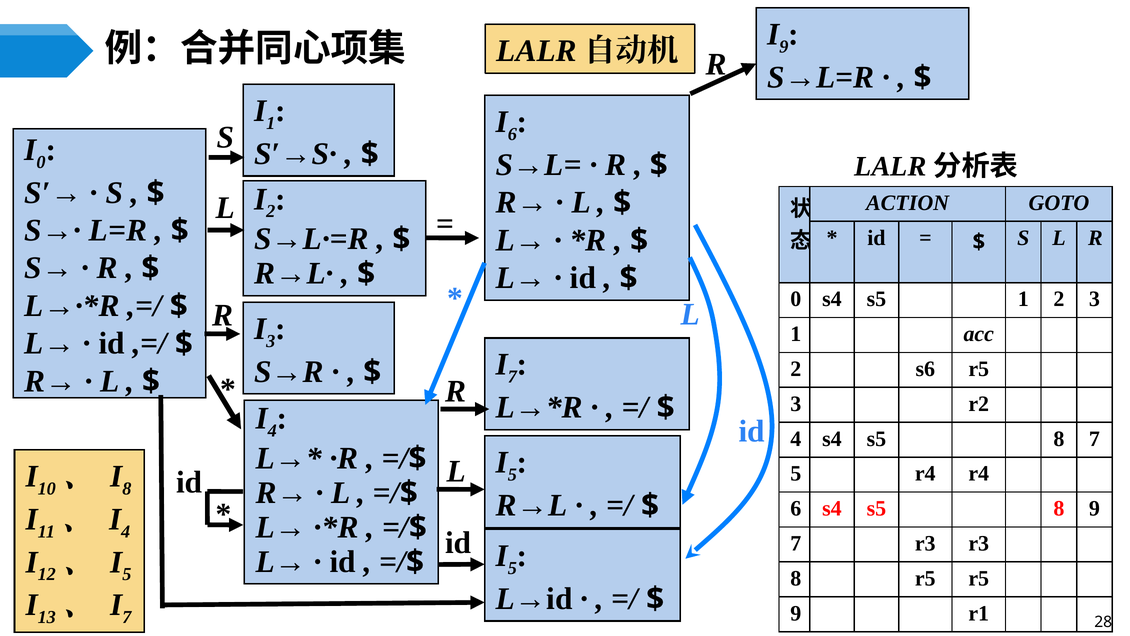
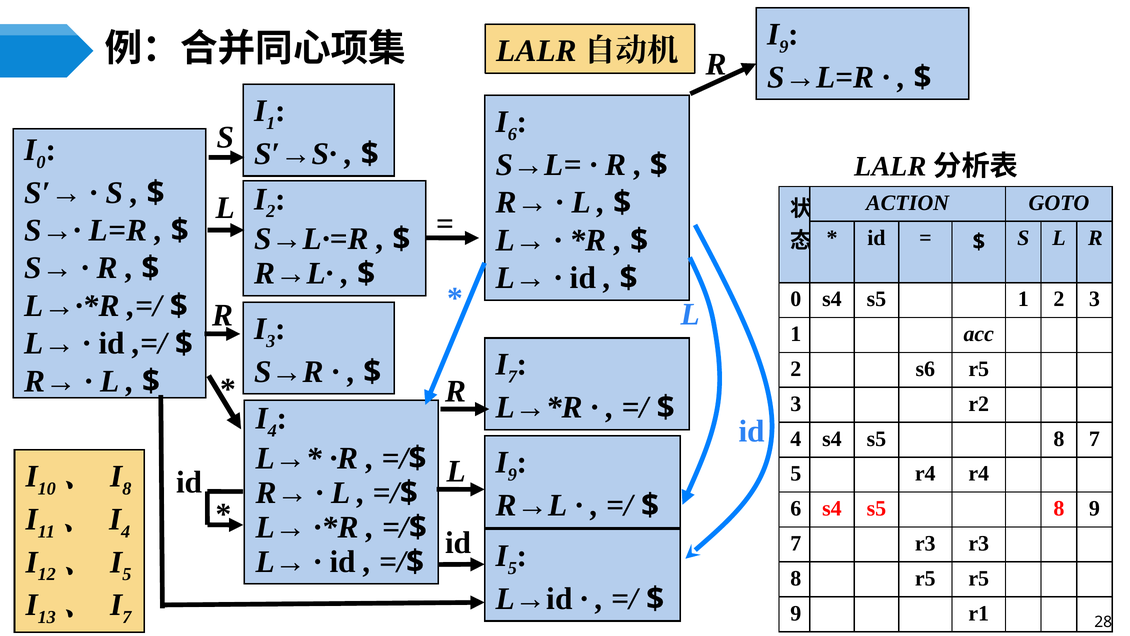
5: 5 -> 9 (512, 474)
